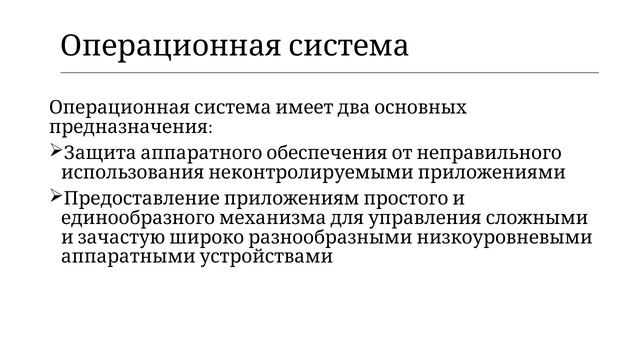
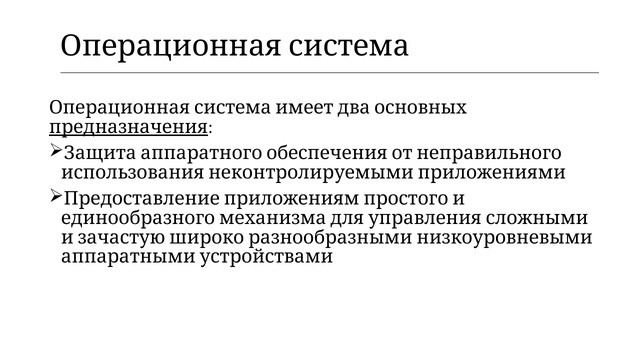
предназначения underline: none -> present (129, 127)
